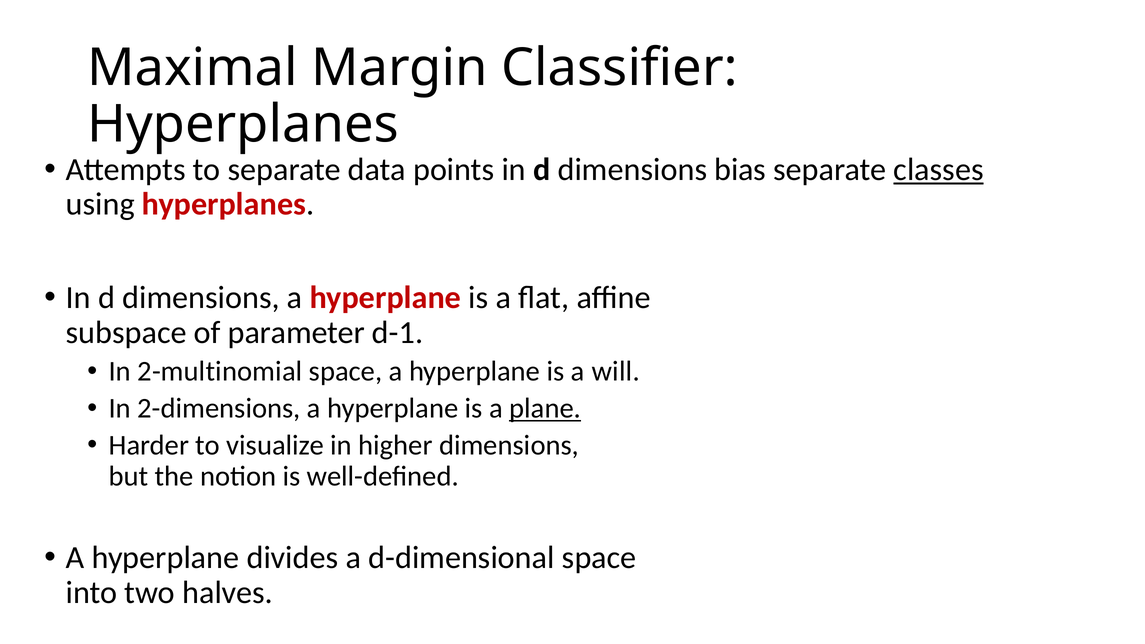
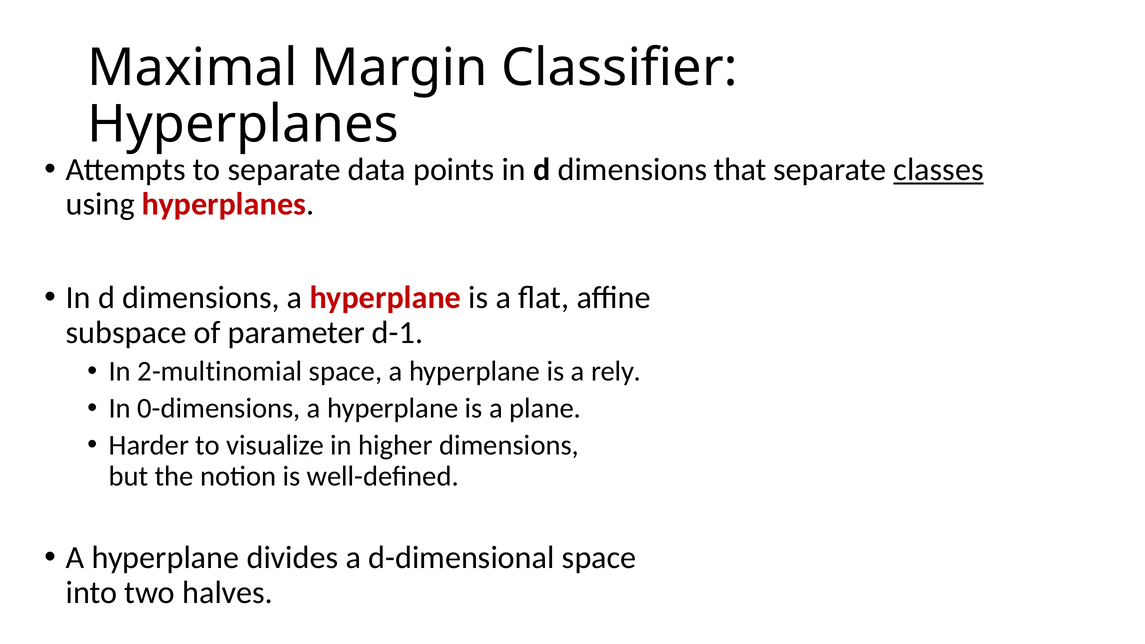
bias: bias -> that (740, 170)
will: will -> rely (616, 372)
2-dimensions: 2-dimensions -> 0-dimensions (219, 408)
plane underline: present -> none (545, 408)
